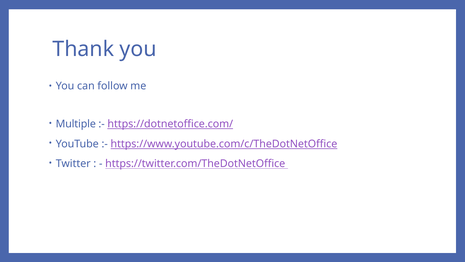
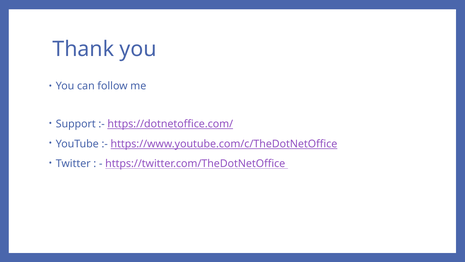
Multiple: Multiple -> Support (76, 124)
